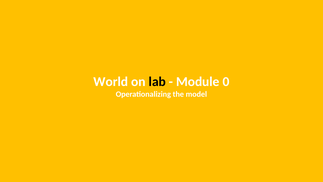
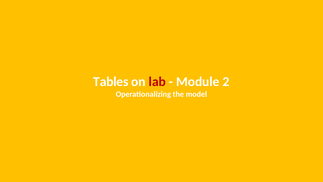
World: World -> Tables (111, 81)
lab colour: black -> red (157, 81)
0: 0 -> 2 (226, 81)
